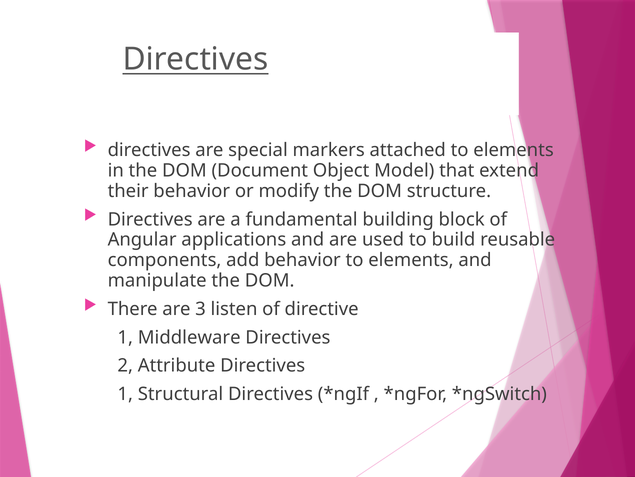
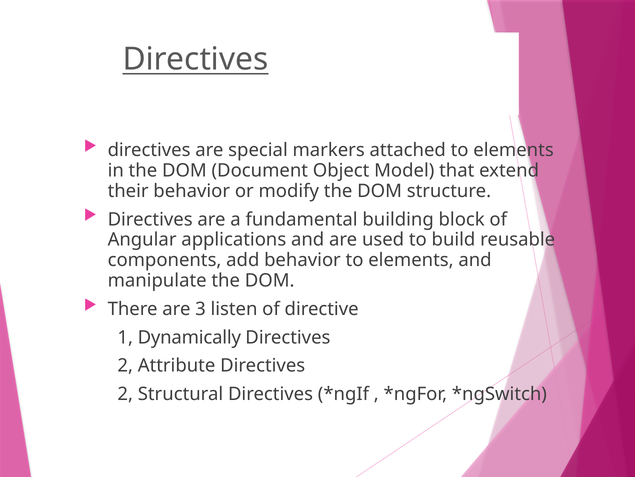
Middleware: Middleware -> Dynamically (189, 337)
1: 1 -> 2 (125, 394)
